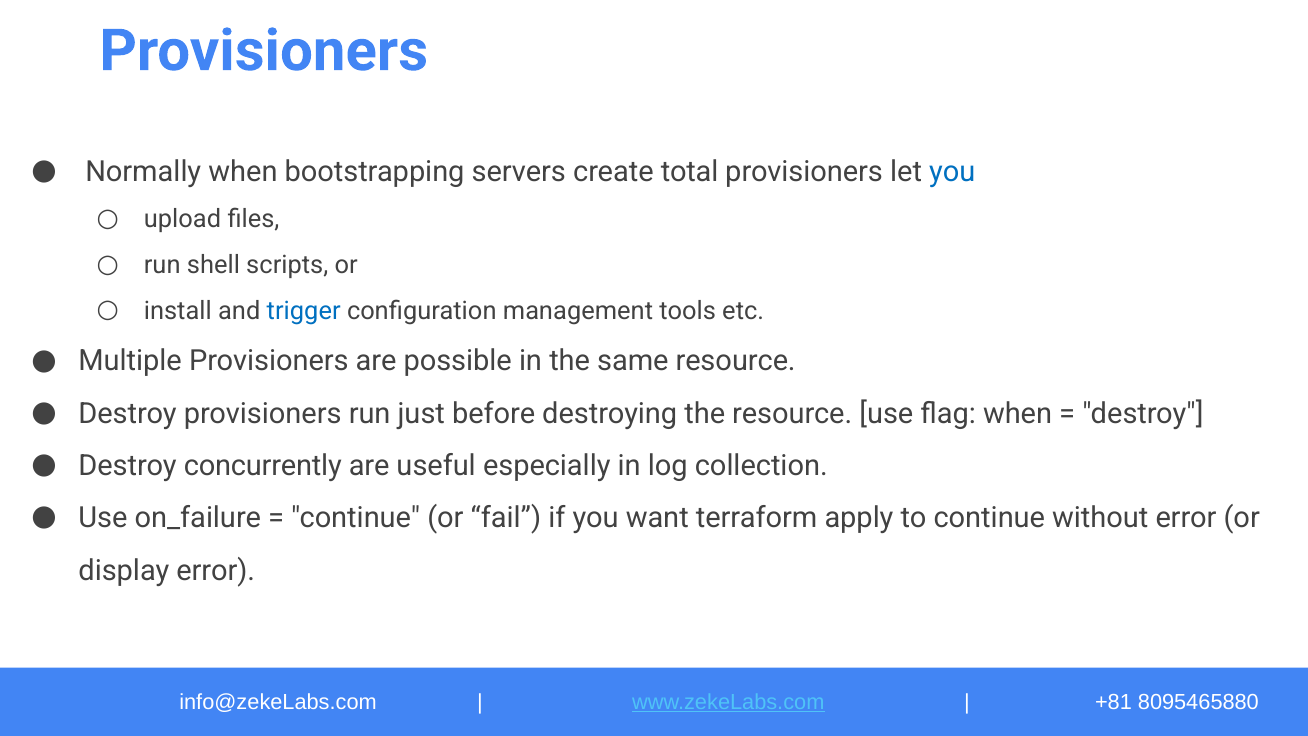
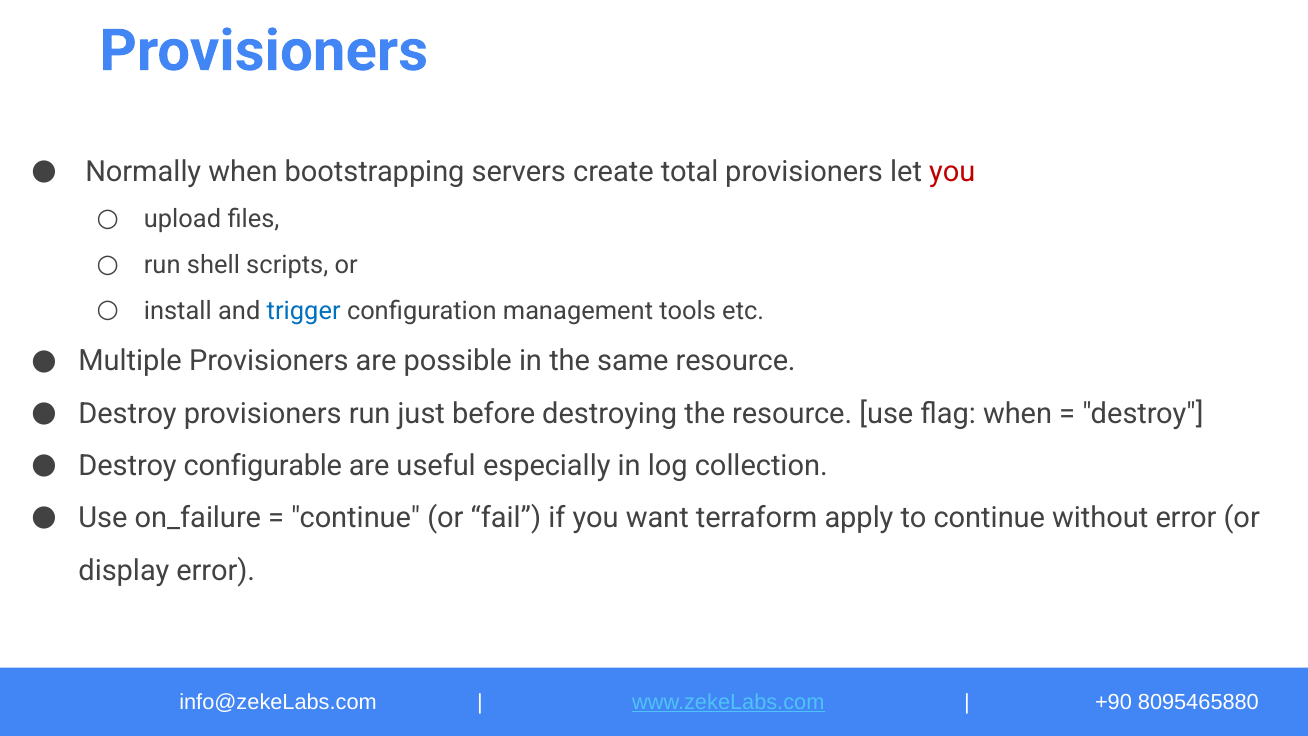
you colour: blue -> red (952, 172)
concurrently: concurrently -> configurable (263, 466)
+81: +81 -> +90 (1113, 702)
